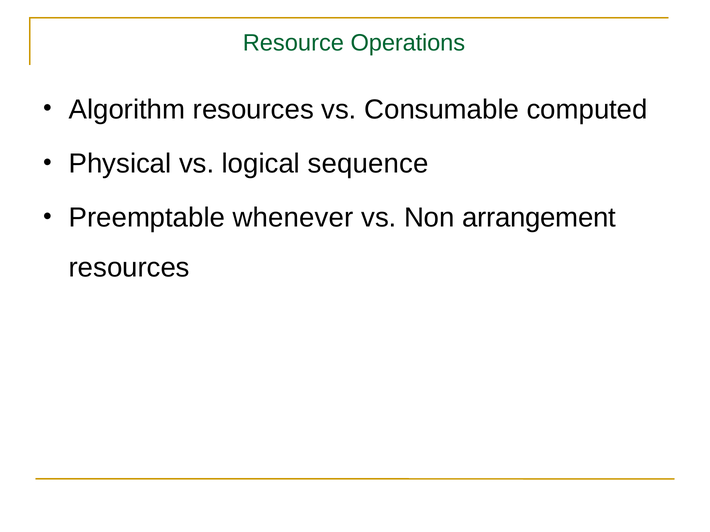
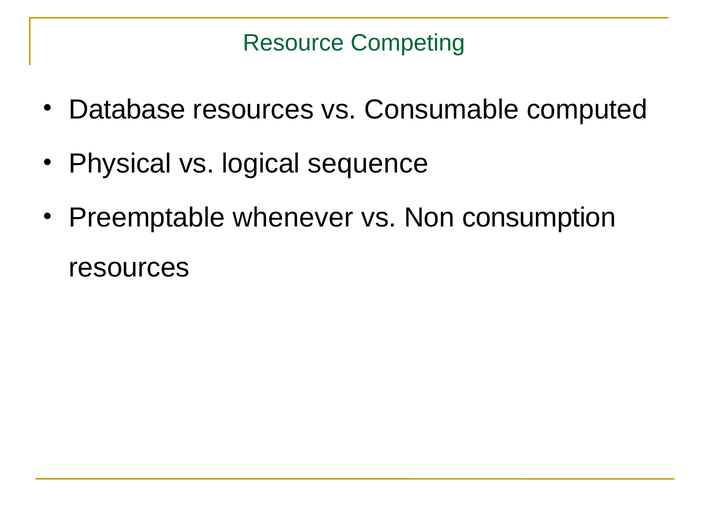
Operations: Operations -> Competing (408, 43)
Algorithm: Algorithm -> Database (127, 110)
arrangement: arrangement -> consumption (539, 218)
